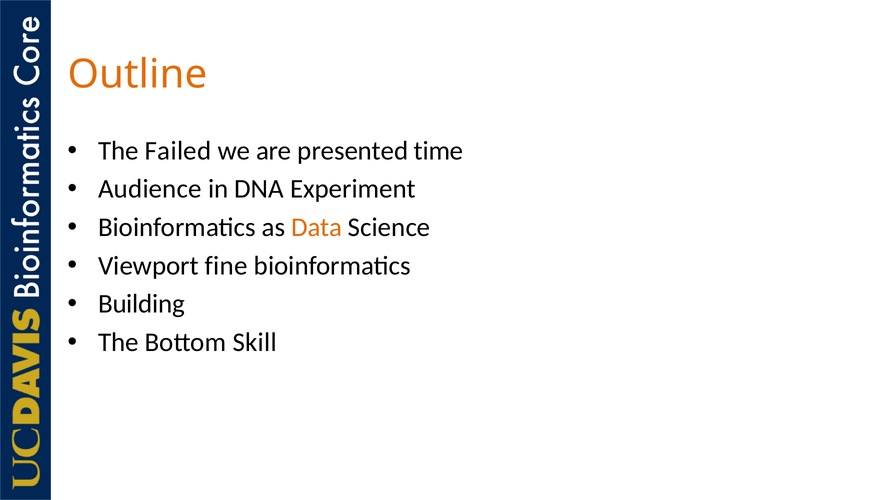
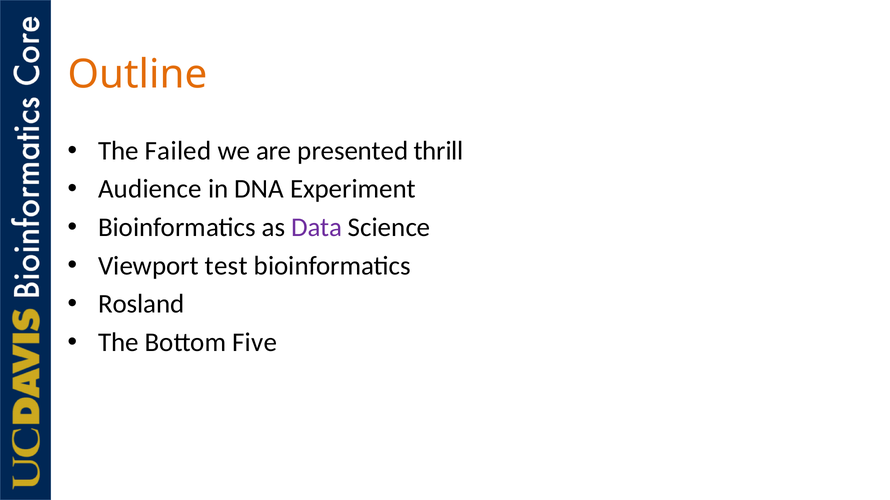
time: time -> thrill (439, 151)
Data colour: orange -> purple (317, 228)
fine: fine -> test (226, 266)
Building: Building -> Rosland (141, 304)
Skill: Skill -> Five (255, 343)
